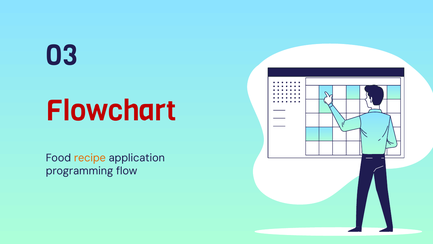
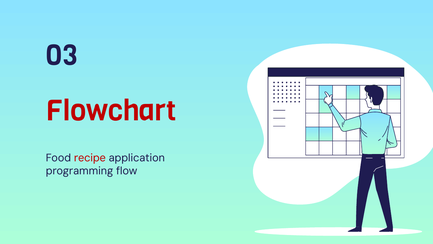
recipe colour: orange -> red (90, 158)
